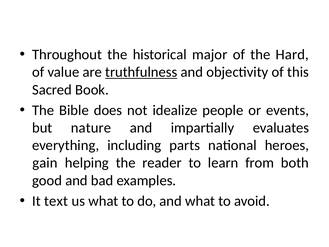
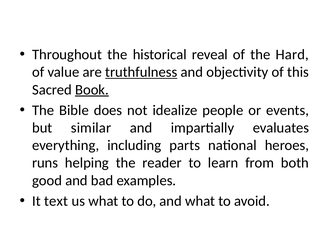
major: major -> reveal (210, 55)
Book underline: none -> present (92, 90)
nature: nature -> similar (91, 128)
gain: gain -> runs (45, 163)
